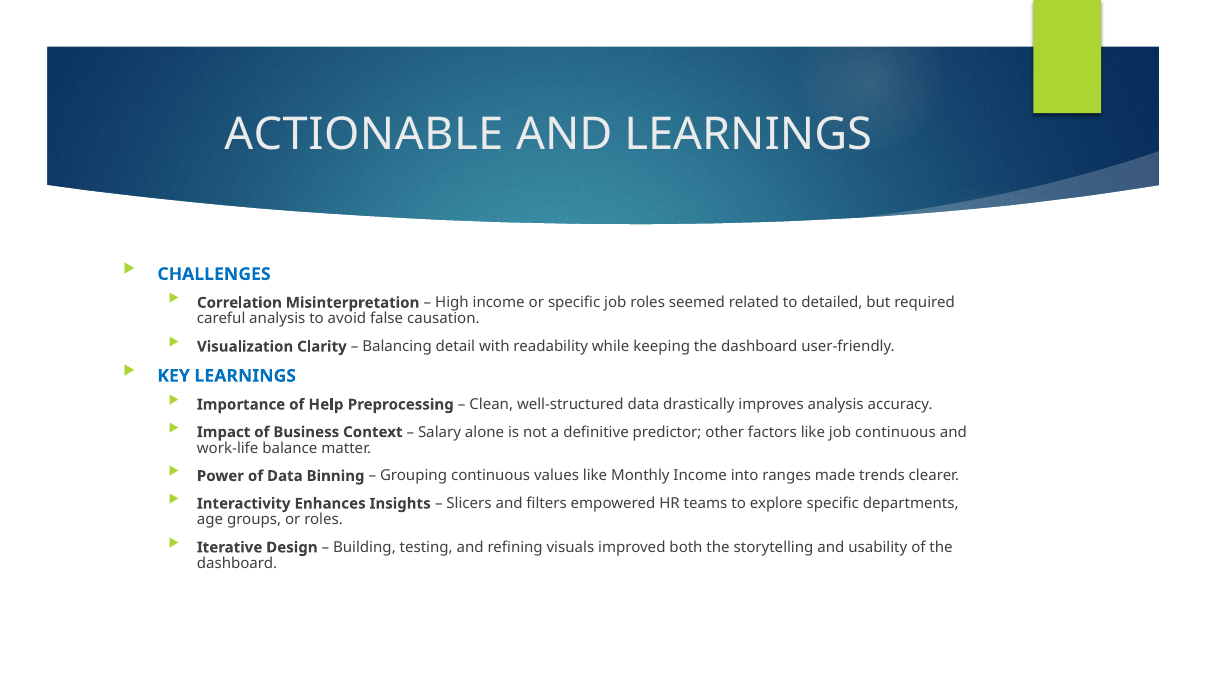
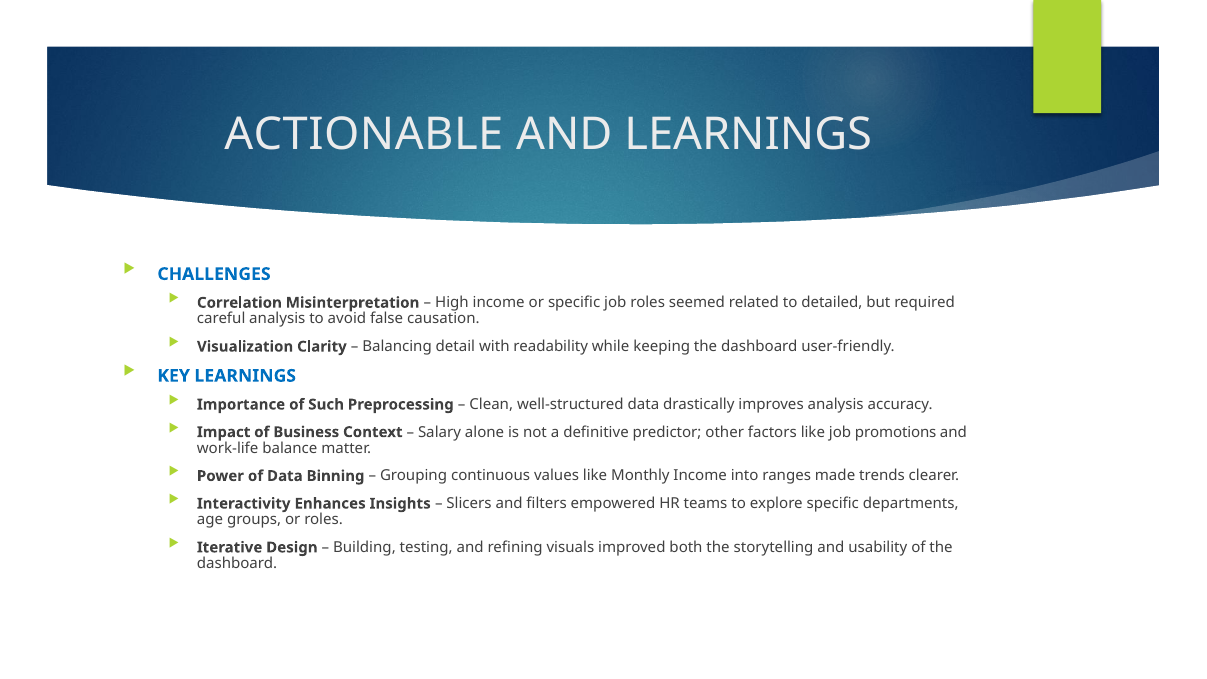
Help: Help -> Such (326, 404)
job continuous: continuous -> promotions (896, 432)
